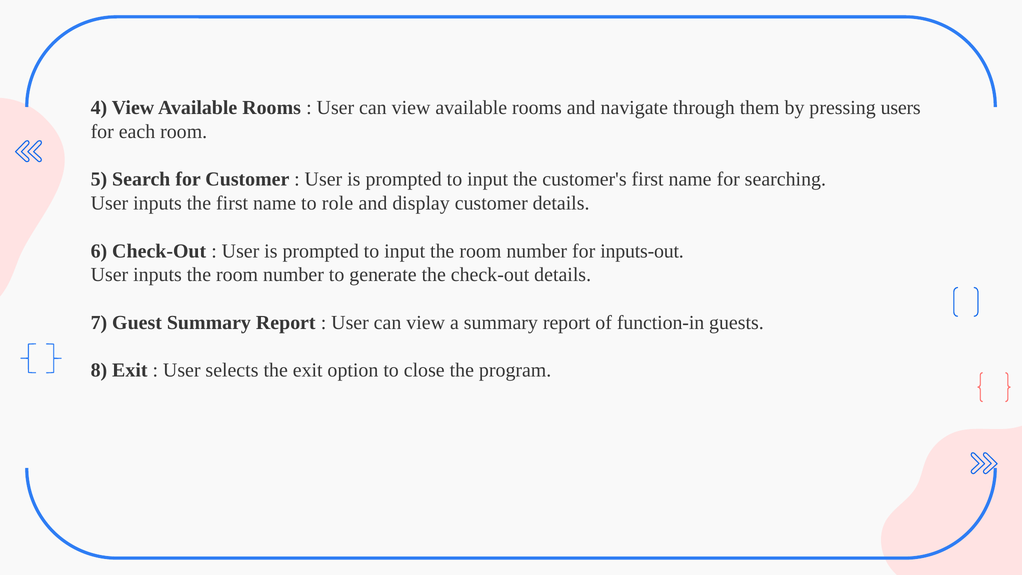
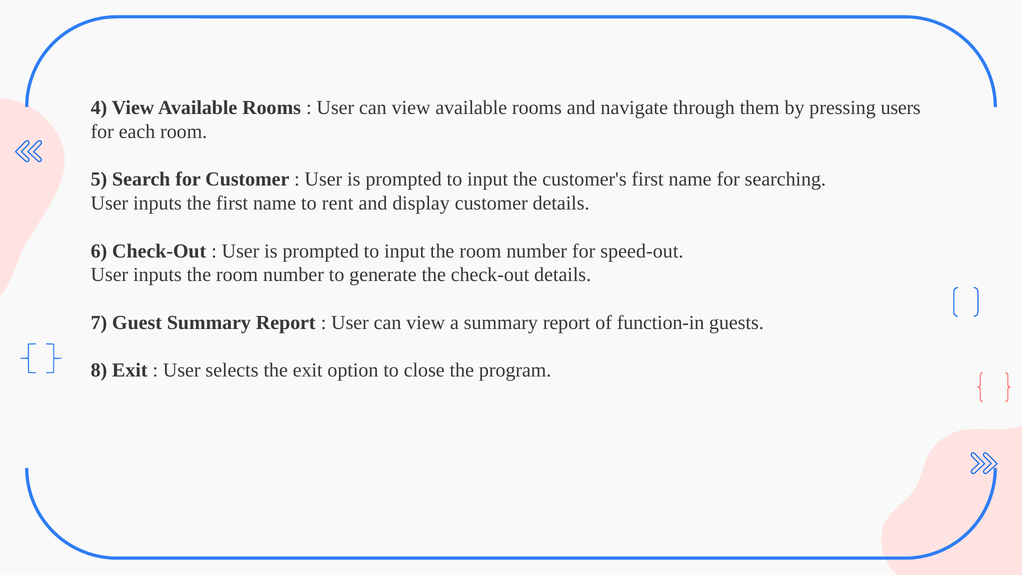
role: role -> rent (338, 203)
inputs-out: inputs-out -> speed-out (642, 251)
